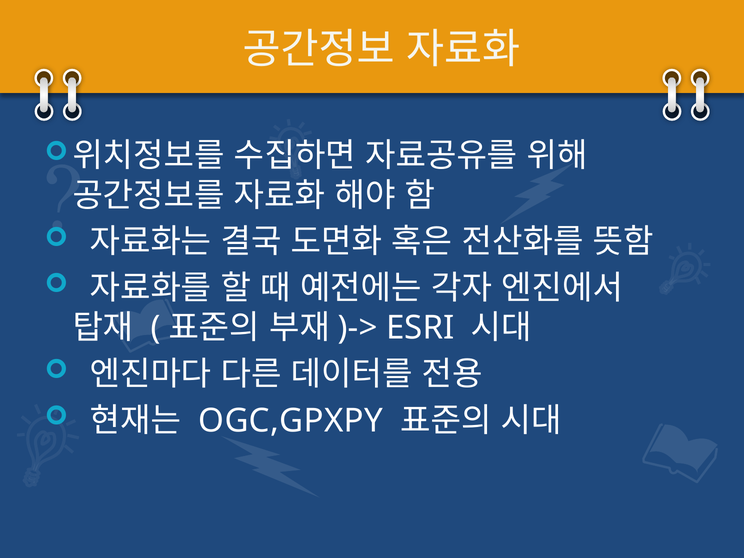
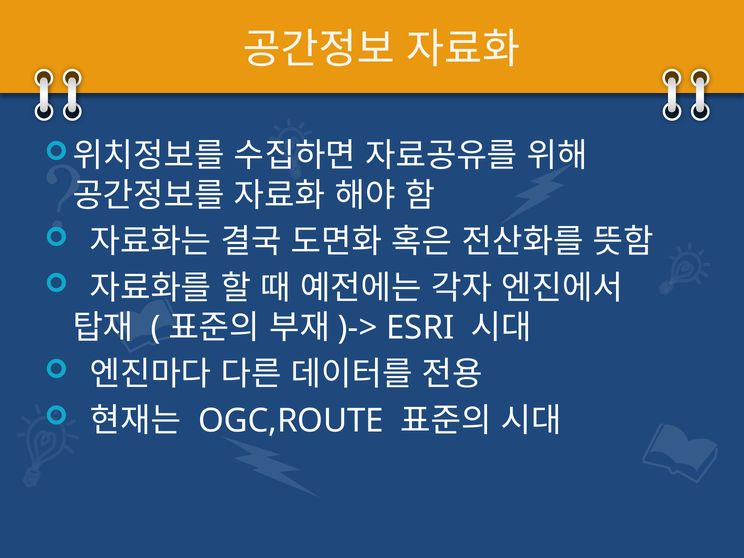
OGC,GPXPY: OGC,GPXPY -> OGC,ROUTE (291, 421)
